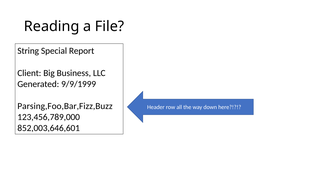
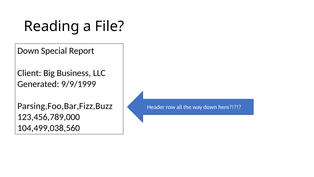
String: String -> Down (28, 51)
852,003,646,601: 852,003,646,601 -> 104,499,038,560 (49, 128)
